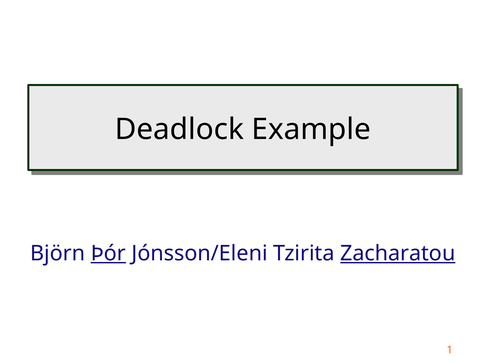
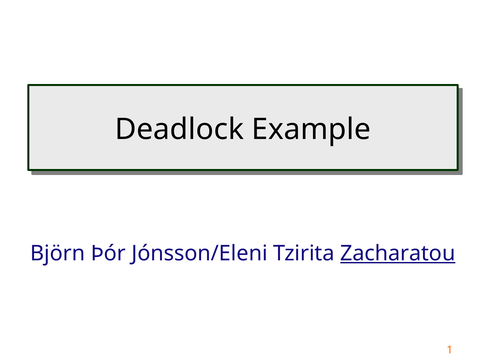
Þór underline: present -> none (108, 254)
